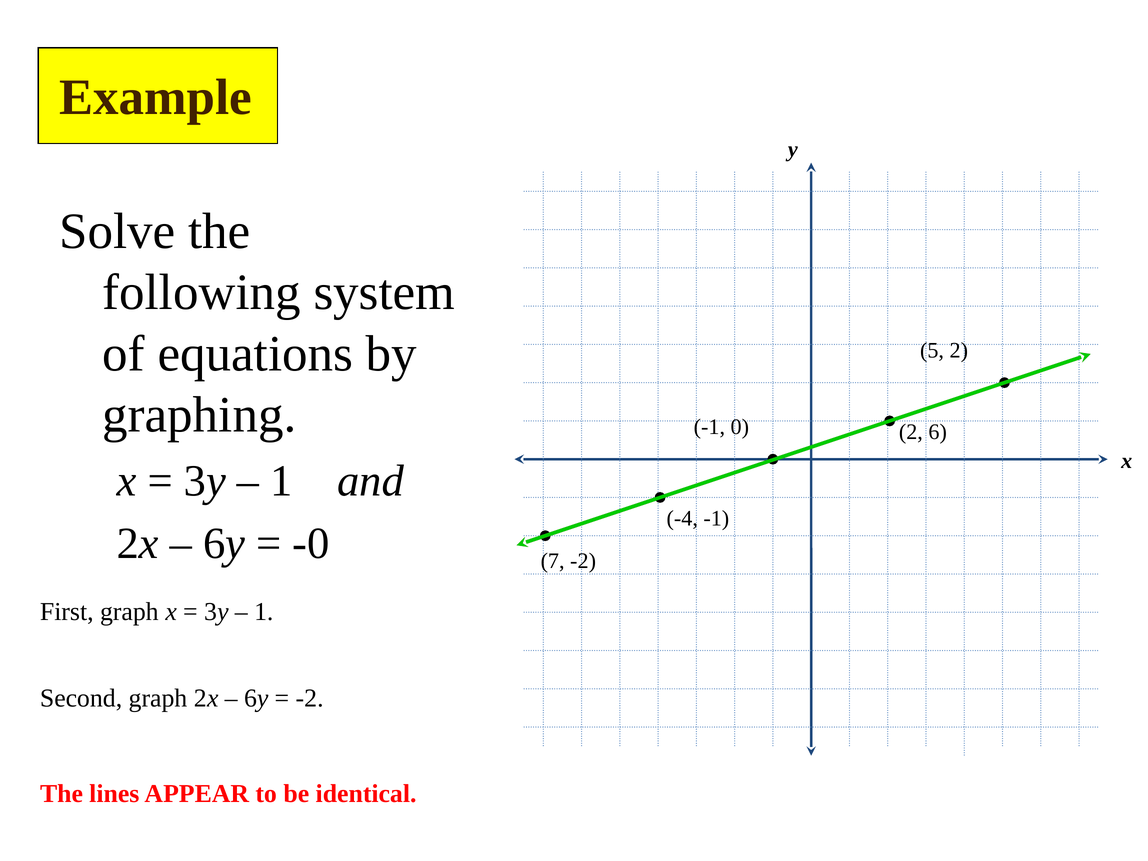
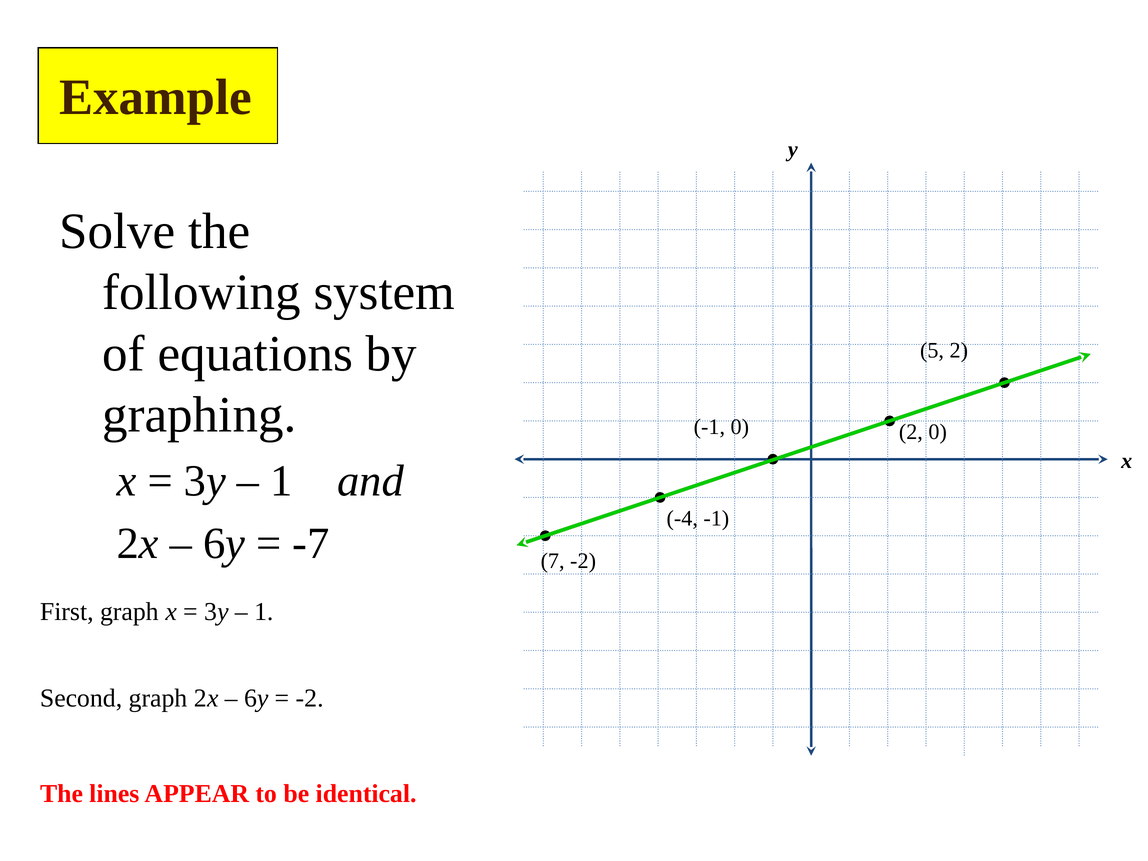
2 6: 6 -> 0 (938, 432)
-0: -0 -> -7 (311, 543)
